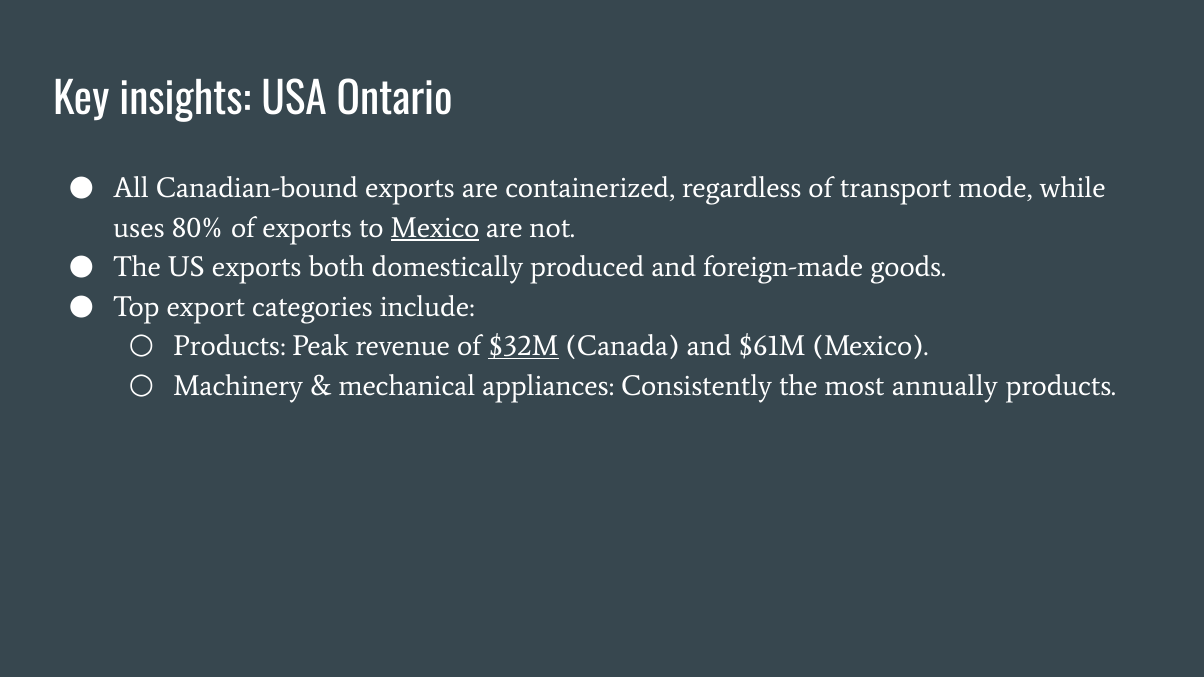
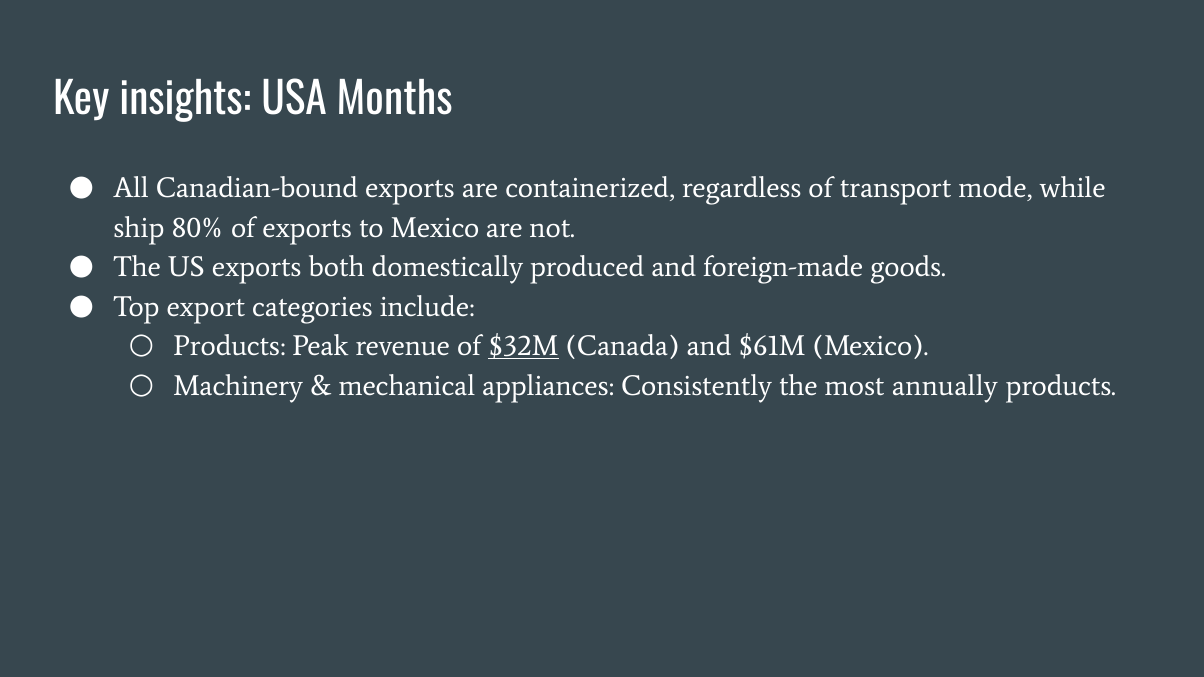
Ontario: Ontario -> Months (395, 100)
uses: uses -> ship (139, 228)
Mexico underline: present -> none (435, 228)
